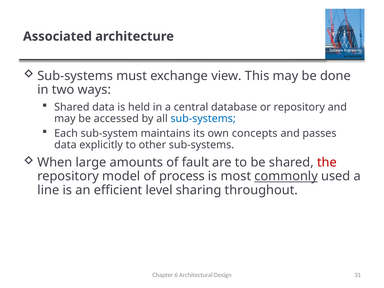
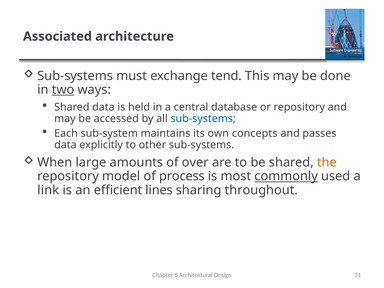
view: view -> tend (227, 76)
two underline: none -> present (63, 90)
fault: fault -> over (195, 162)
the colour: red -> orange (327, 162)
line: line -> link (48, 190)
level: level -> lines (159, 190)
